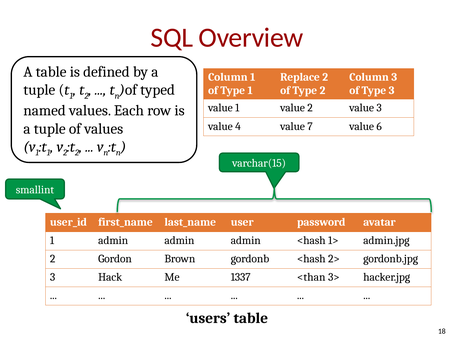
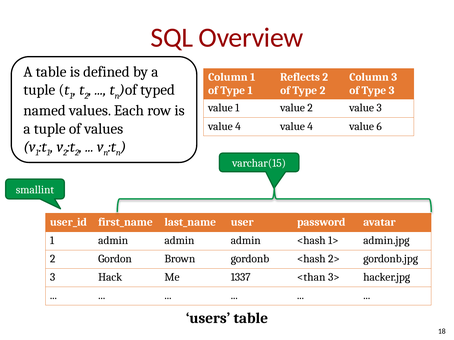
Replace: Replace -> Reflects (300, 77)
4 value 7: 7 -> 4 (310, 126)
